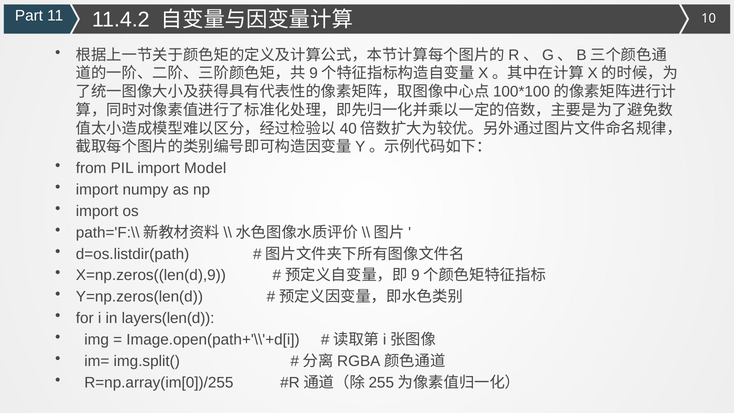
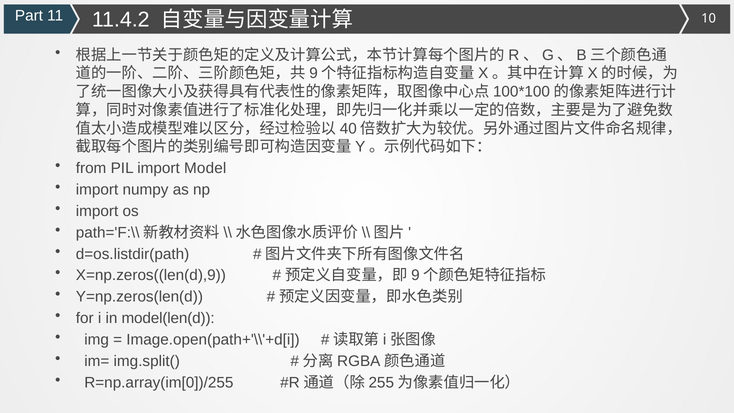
layers(len(d: layers(len(d -> model(len(d (168, 318)
